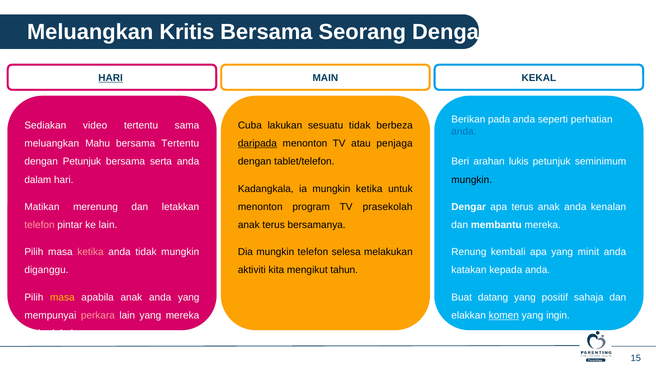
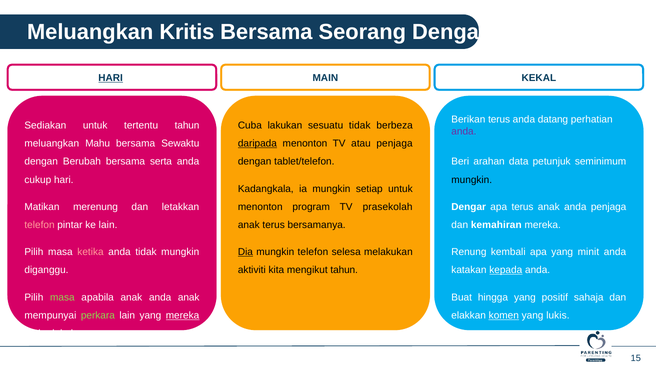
Berikan pada: pada -> terus (499, 120)
seperti: seperti -> datang (553, 120)
Sediakan video: video -> untuk (95, 126)
tertentu sama: sama -> tahun (187, 126)
anda colour: blue -> purple (464, 132)
bersama Tertentu: Tertentu -> Sewaktu (180, 144)
dengan Petunjuk: Petunjuk -> Berubah (82, 162)
lukis: lukis -> data (519, 162)
dalam: dalam -> cukup (38, 180)
mungkin ketika: ketika -> setiap (369, 189)
anda kenalan: kenalan -> penjaga (609, 207)
membantu: membantu -> kemahiran (496, 225)
Dia underline: none -> present (245, 252)
kepada underline: none -> present (506, 270)
masa colour: yellow -> light green (62, 297)
anda yang: yang -> anak (189, 297)
datang: datang -> hingga (493, 297)
perkara colour: pink -> light green (98, 315)
mereka underline: none -> present (183, 315)
ingin: ingin -> lukis (558, 315)
